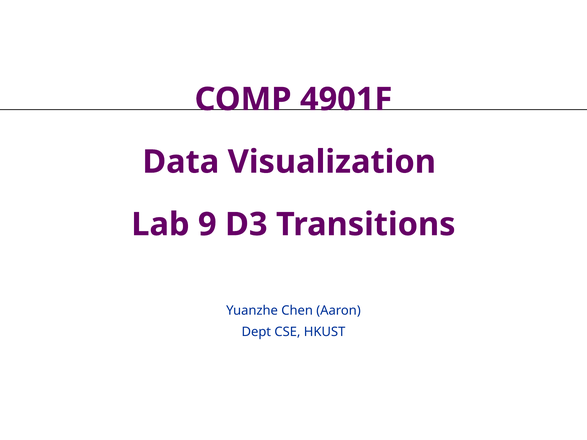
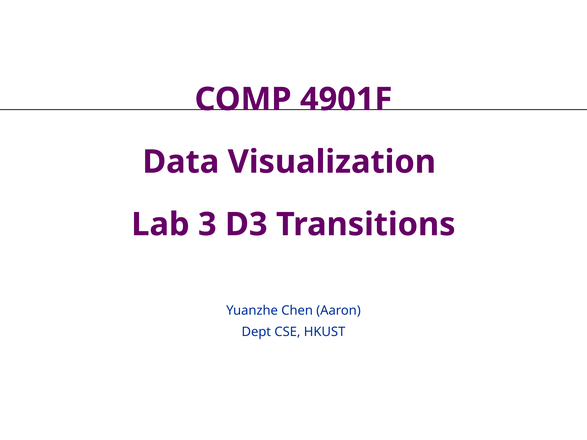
9: 9 -> 3 (207, 225)
